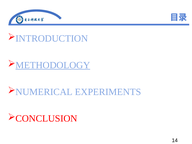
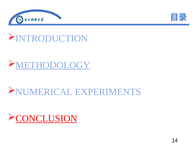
CONCLUSION underline: none -> present (46, 119)
